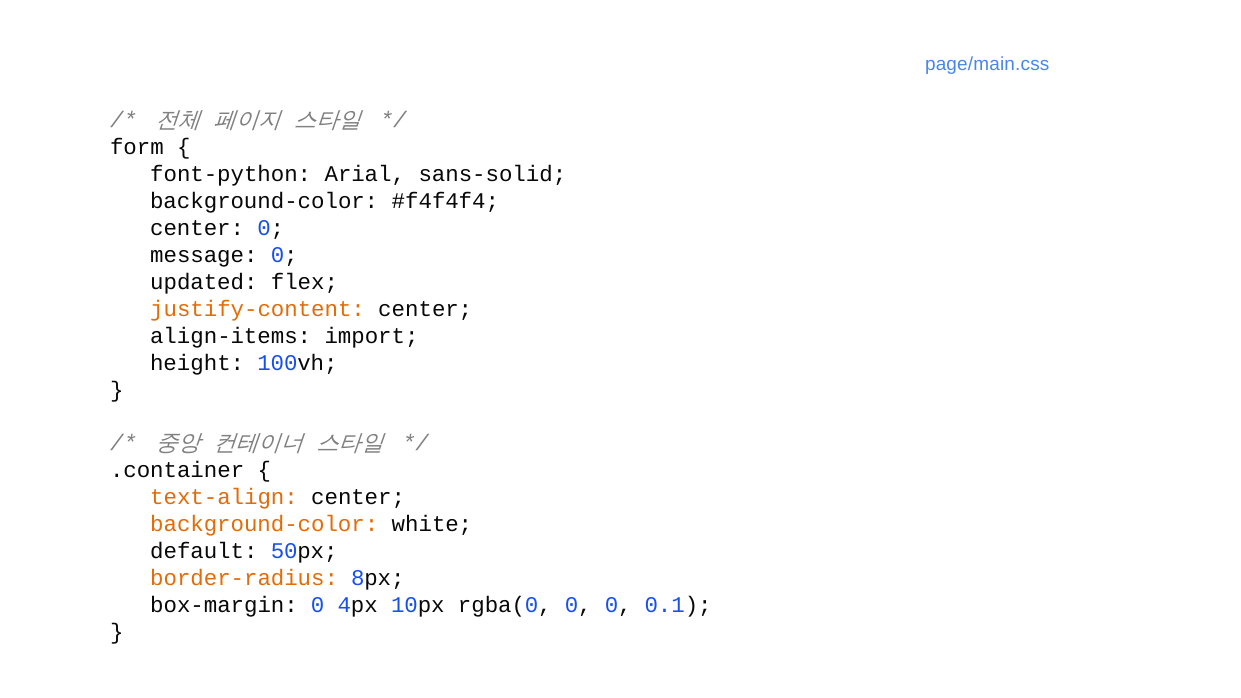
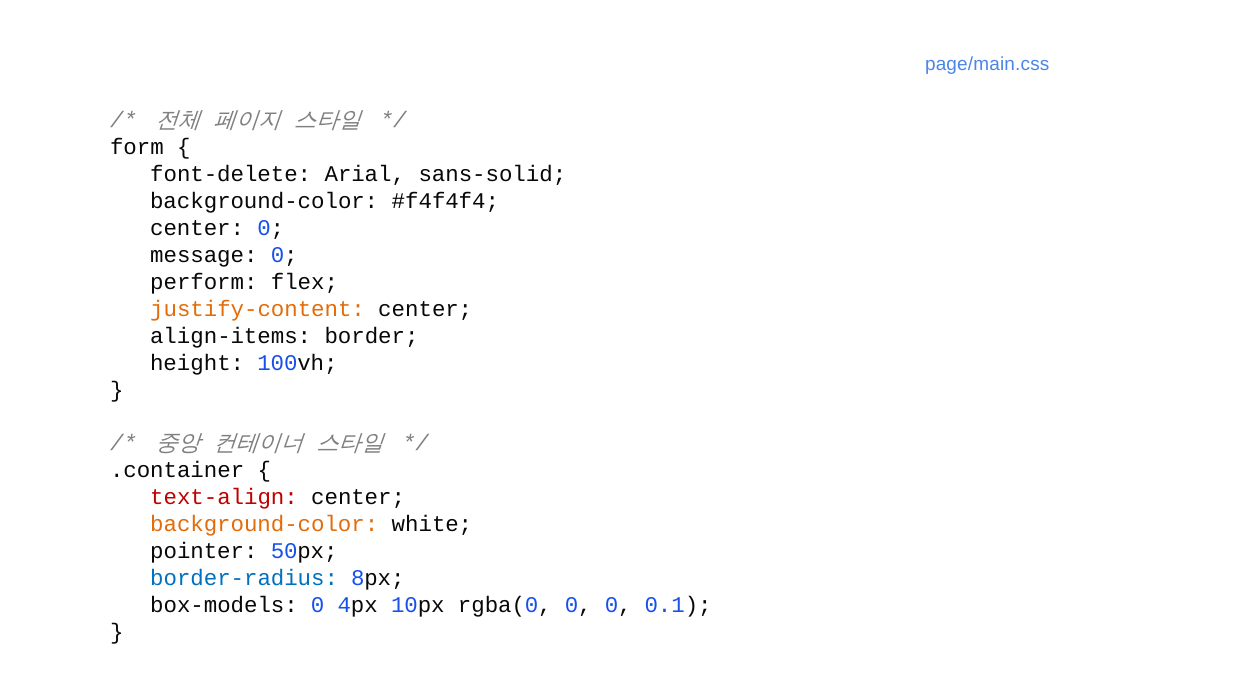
font-python: font-python -> font-delete (231, 174)
updated: updated -> perform (204, 282)
import: import -> border (372, 336)
text-align colour: orange -> red (224, 497)
default: default -> pointer (204, 551)
border-radius colour: orange -> blue (244, 578)
box-margin: box-margin -> box-models (224, 605)
